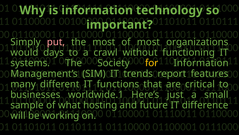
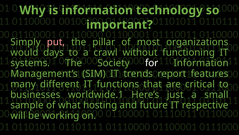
most: most -> pillar (104, 42)
for colour: yellow -> white (152, 63)
difference: difference -> respective (205, 105)
